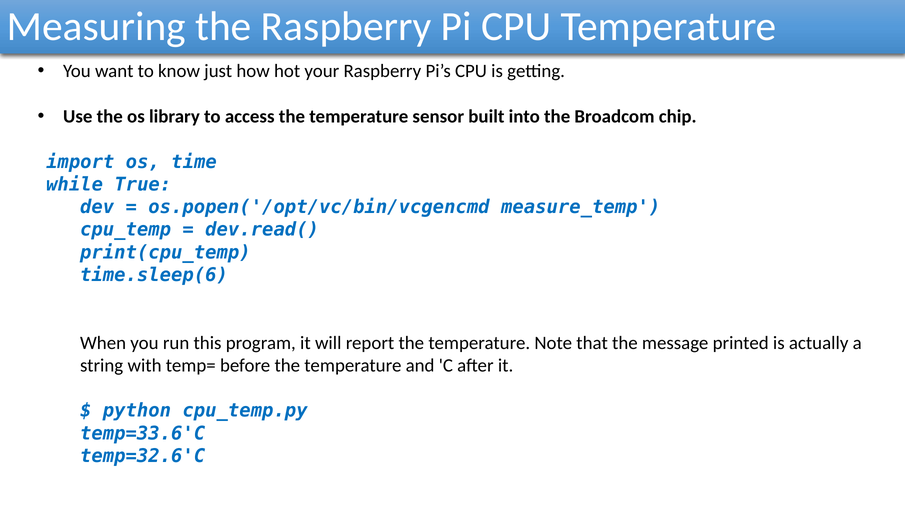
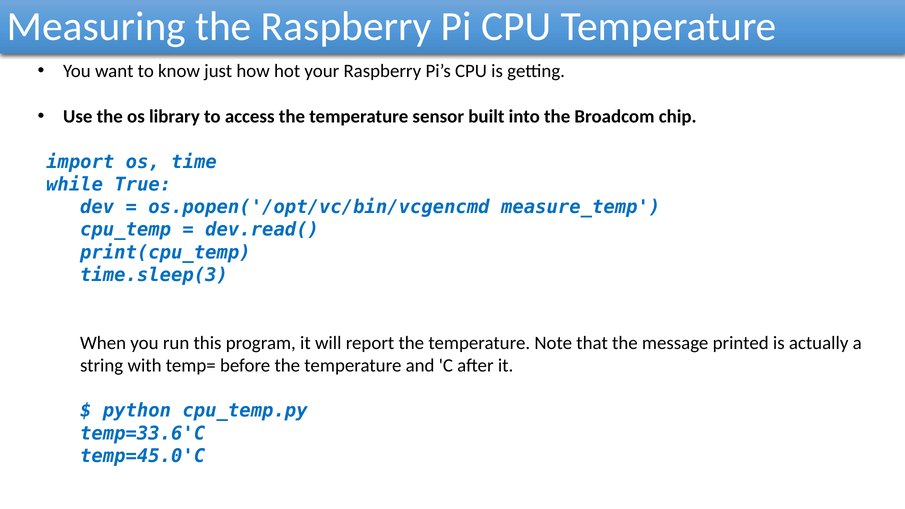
time.sleep(6: time.sleep(6 -> time.sleep(3 (154, 275)
temp=32.6'C: temp=32.6'C -> temp=45.0'C (143, 456)
